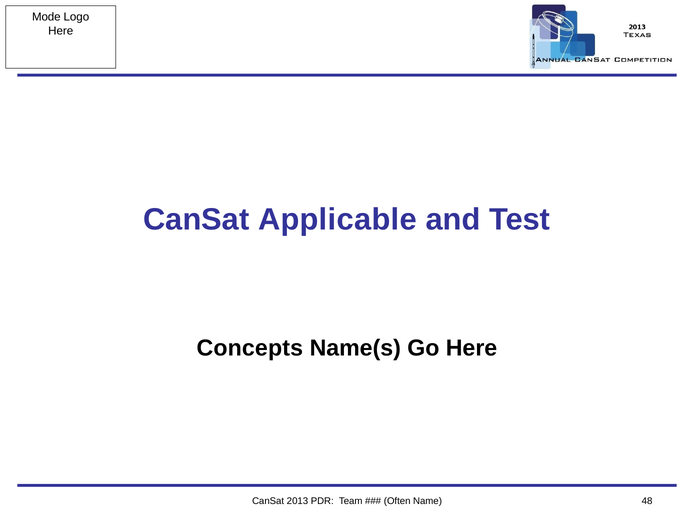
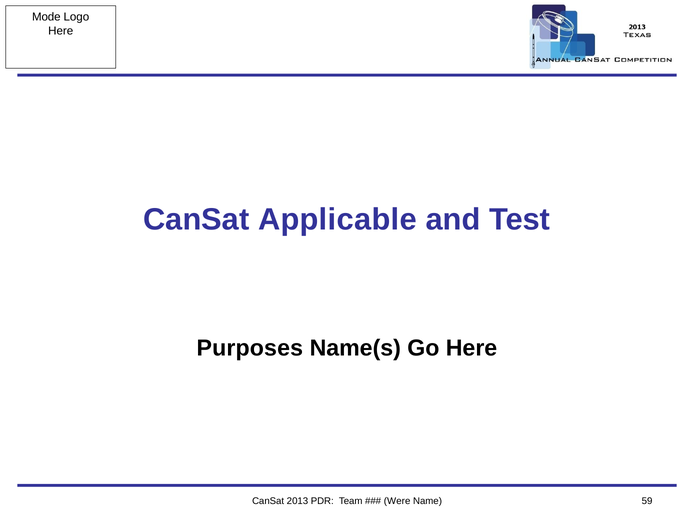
Concepts: Concepts -> Purposes (250, 349)
Often: Often -> Were (397, 502)
48: 48 -> 59 (647, 502)
